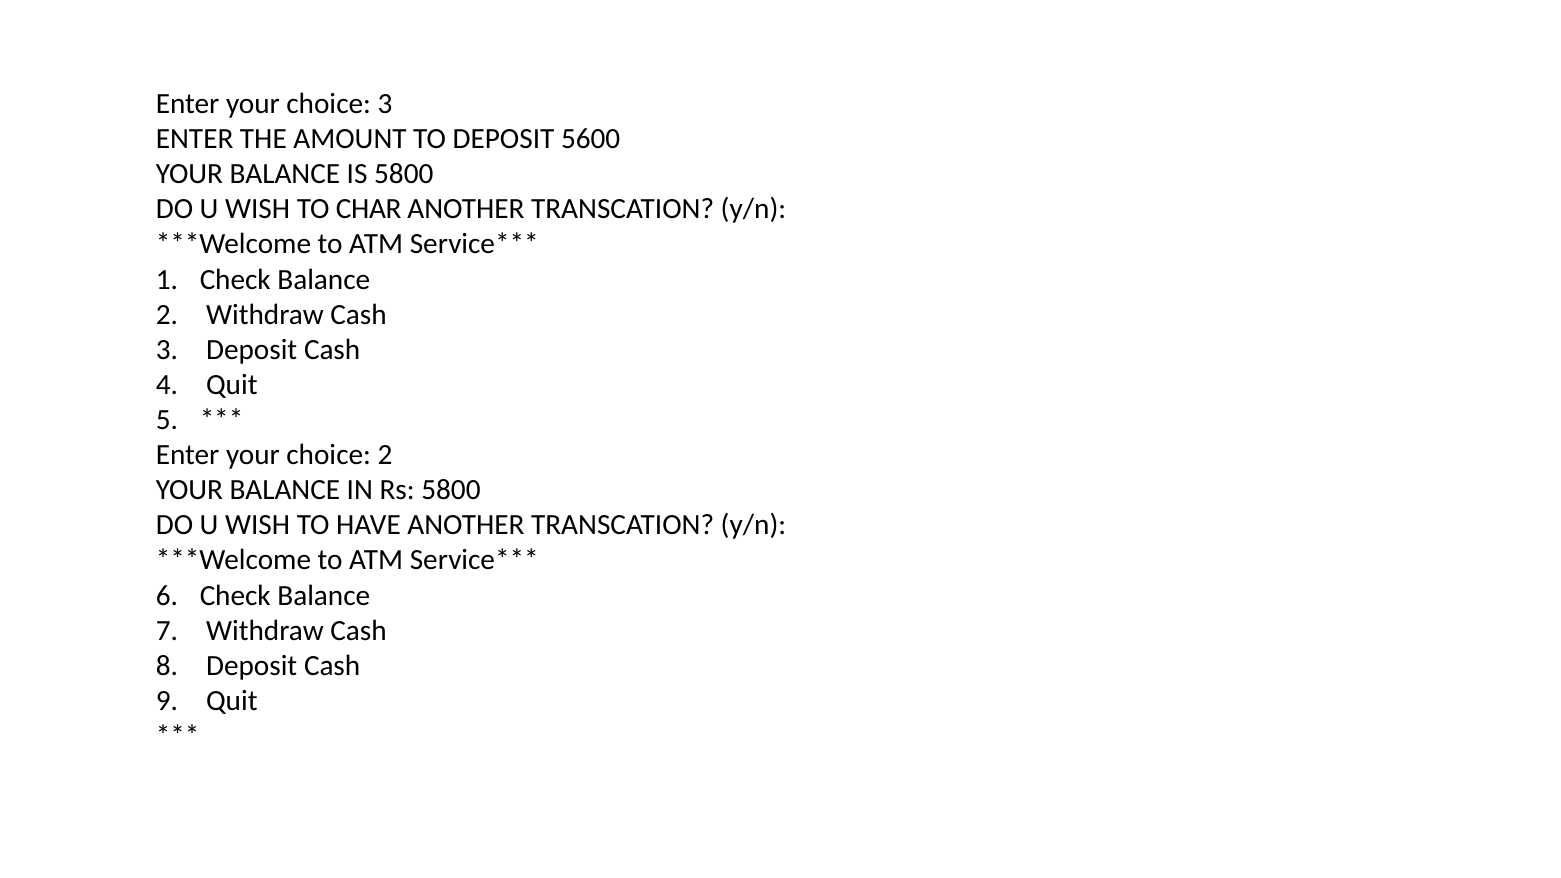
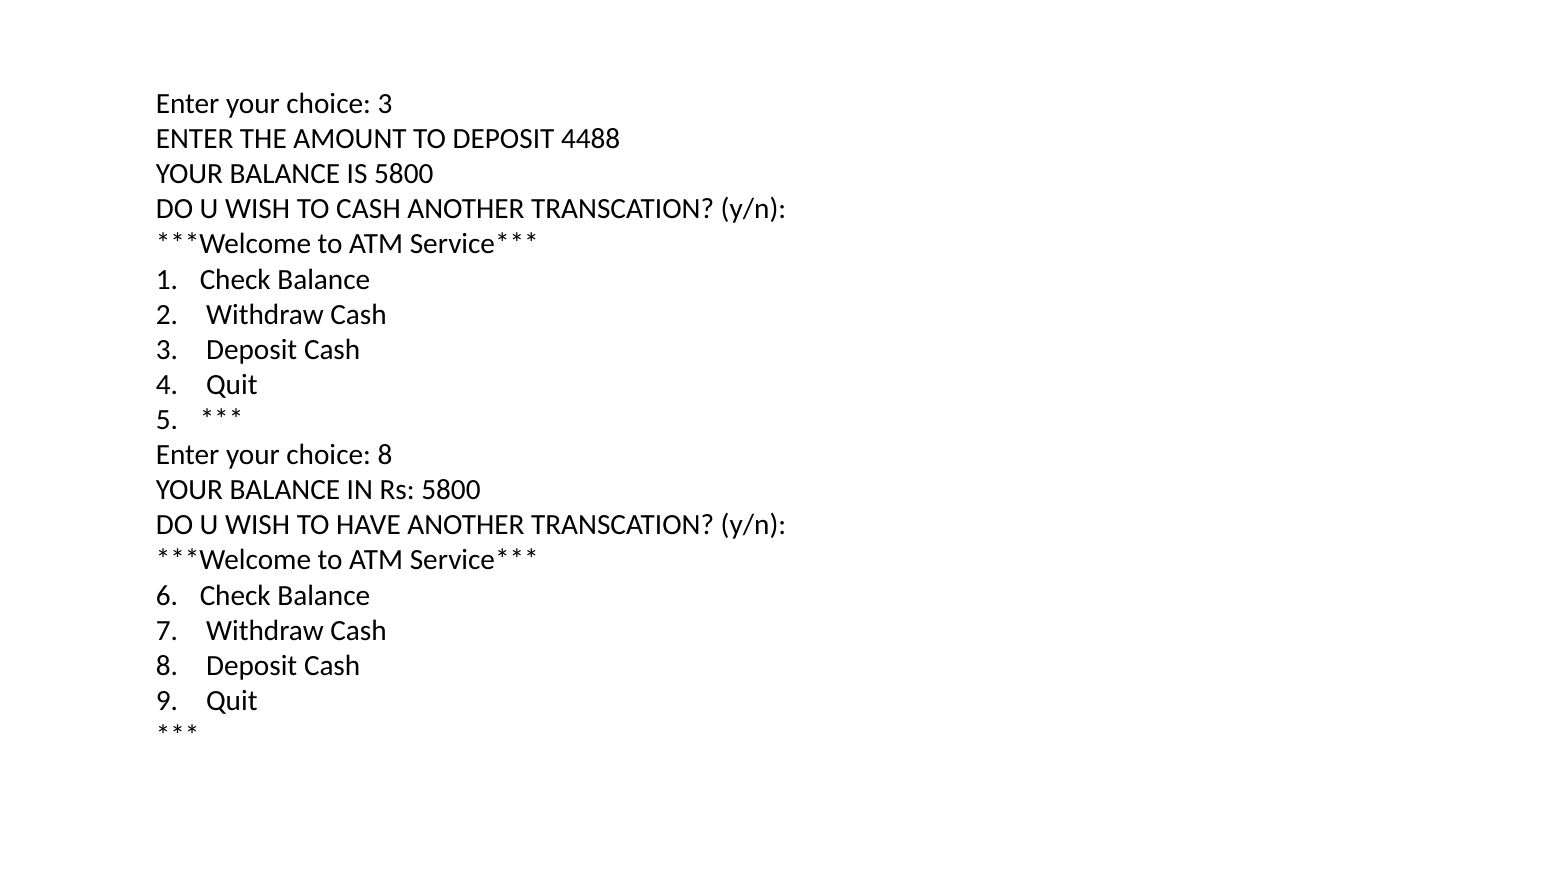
5600: 5600 -> 4488 (591, 139)
TO CHAR: CHAR -> CASH (368, 209)
choice 2: 2 -> 8 (385, 455)
